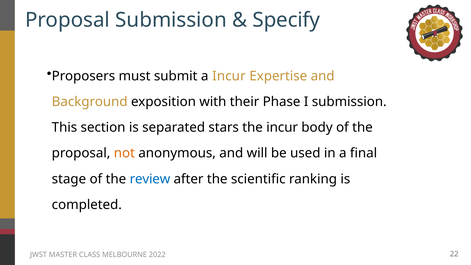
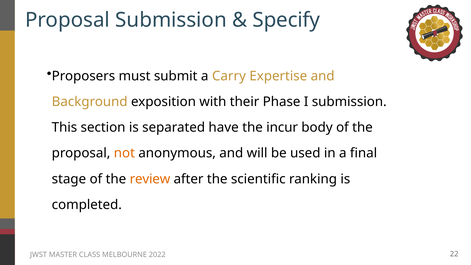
a Incur: Incur -> Carry (229, 76)
stars: stars -> have (224, 127)
review colour: blue -> orange (150, 179)
